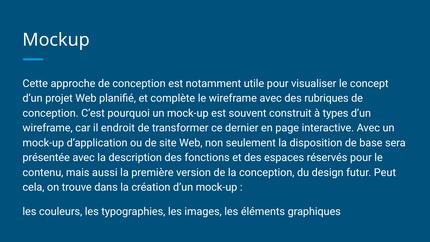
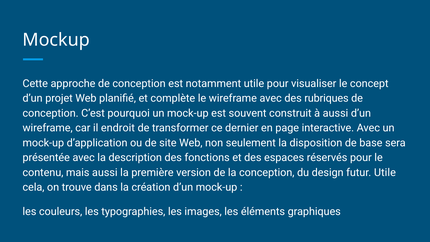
à types: types -> aussi (336, 113)
futur Peut: Peut -> Utile (385, 172)
